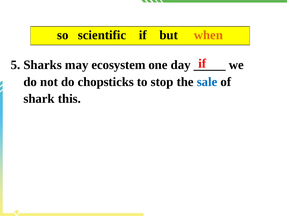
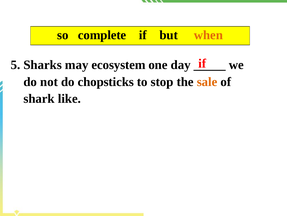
scientific: scientific -> complete (102, 35)
sale colour: blue -> orange (207, 82)
this: this -> like (69, 98)
